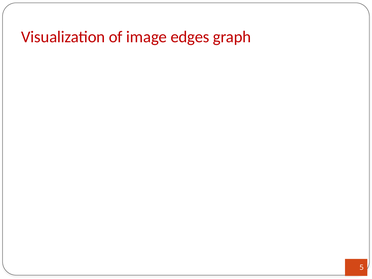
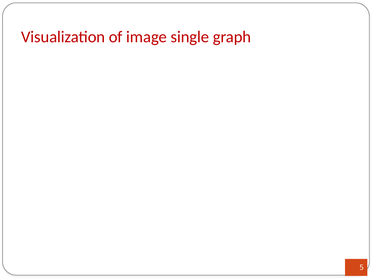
edges: edges -> single (190, 37)
